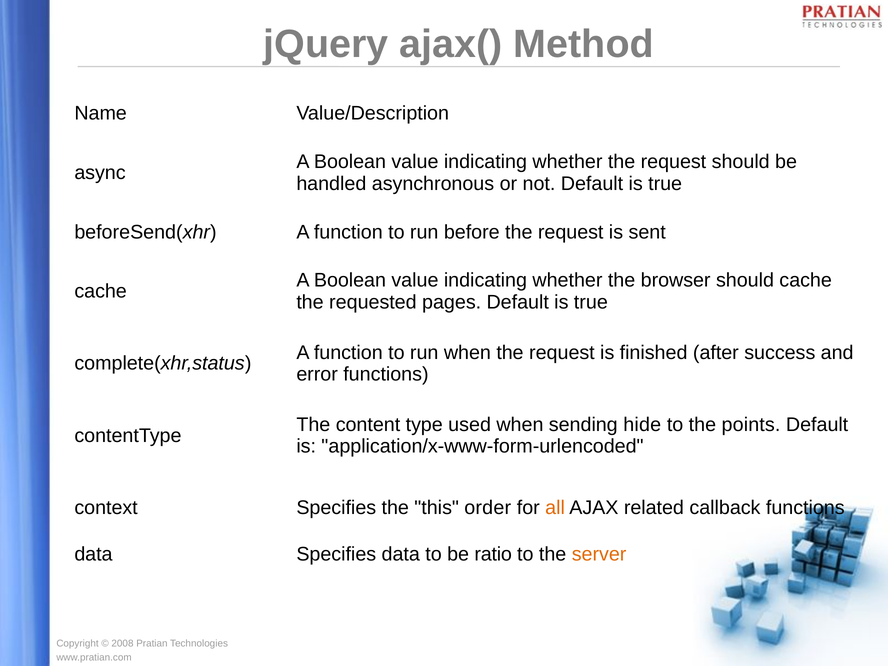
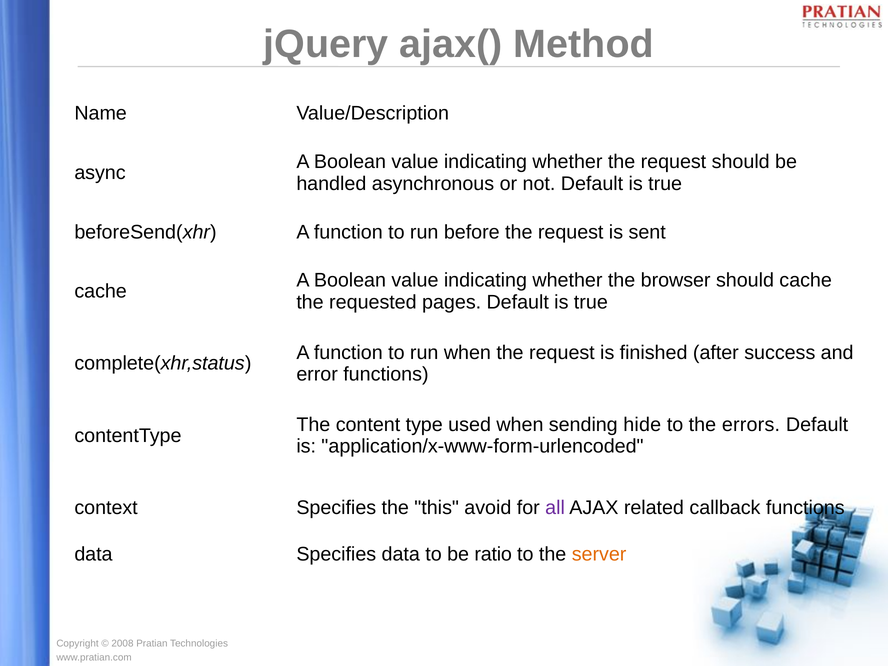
points: points -> errors (751, 425)
order: order -> avoid (488, 508)
all colour: orange -> purple (555, 508)
